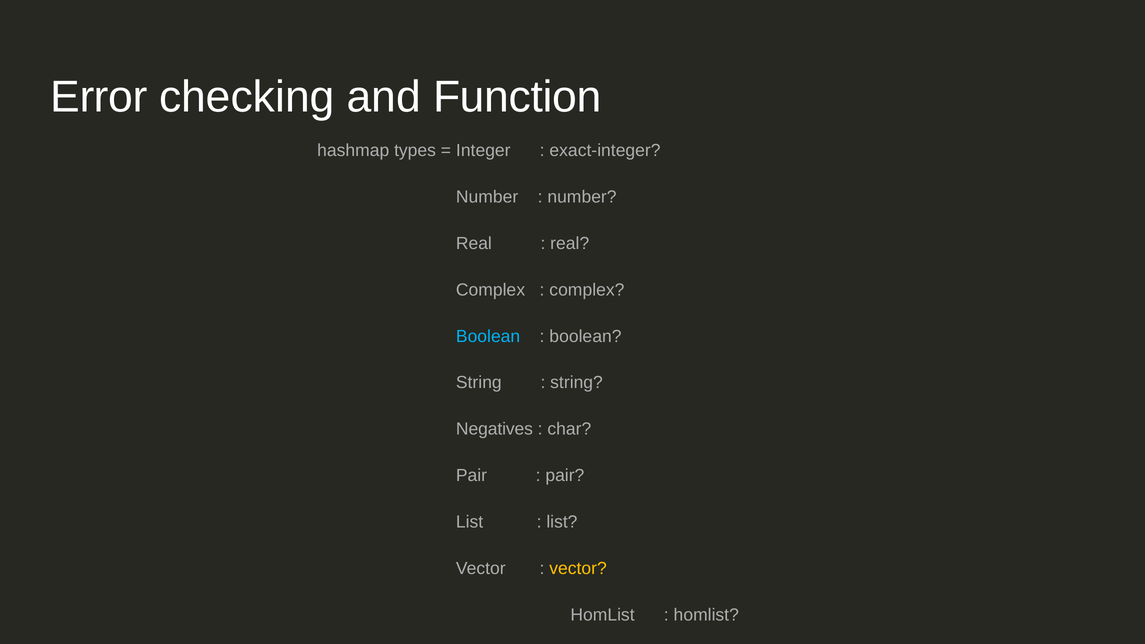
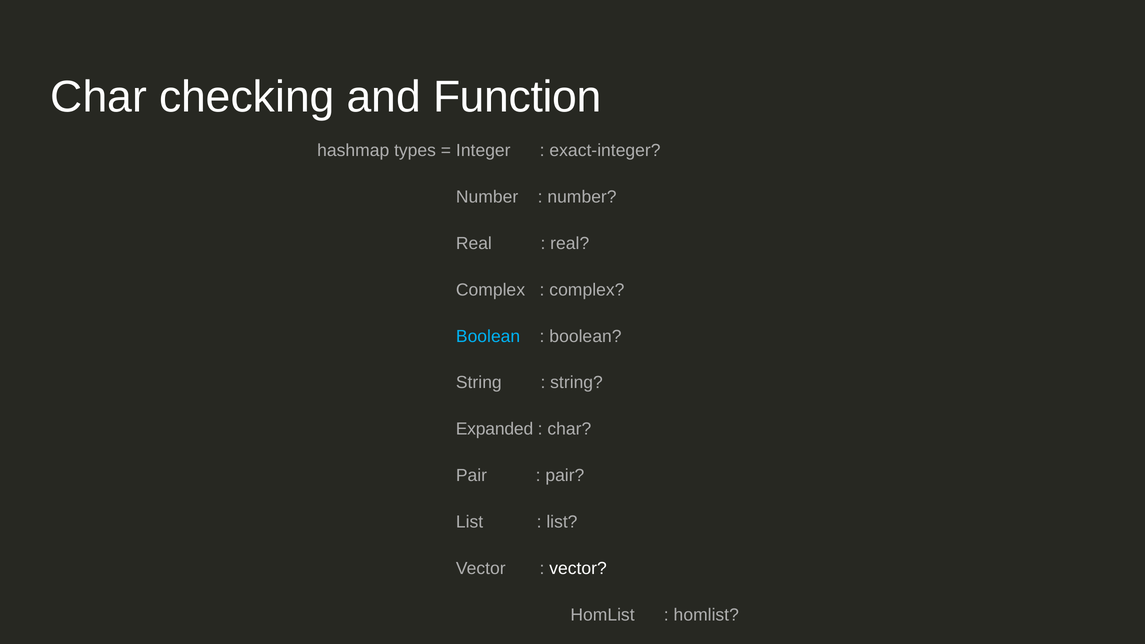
Error: Error -> Char (99, 97)
Negatives: Negatives -> Expanded (495, 429)
vector colour: yellow -> white (578, 568)
